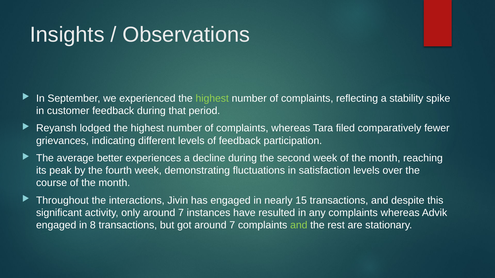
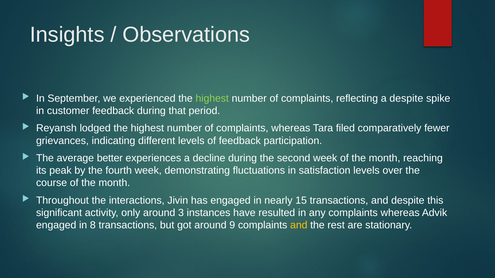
a stability: stability -> despite (406, 98)
only around 7: 7 -> 3 (181, 213)
got around 7: 7 -> 9 (232, 226)
and colour: light green -> yellow (299, 226)
